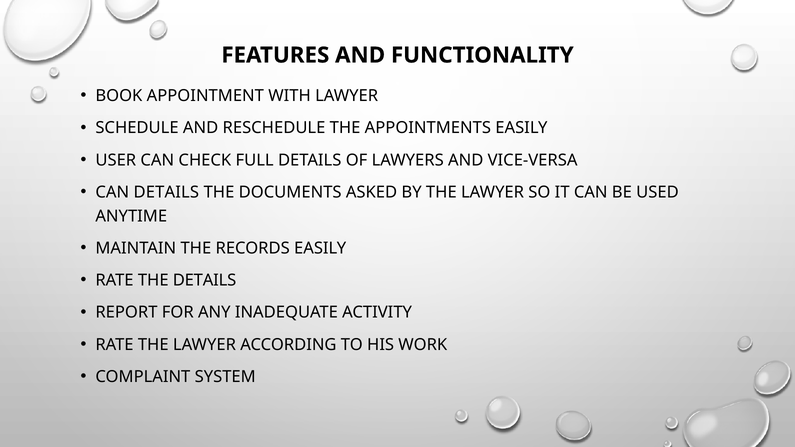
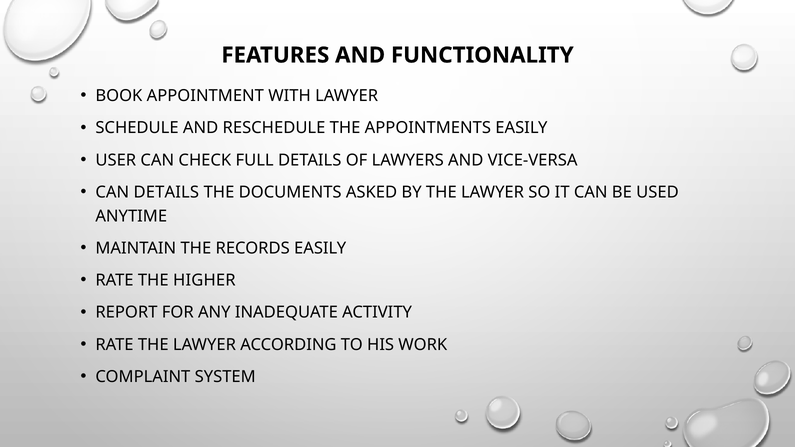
THE DETAILS: DETAILS -> HIGHER (204, 280)
